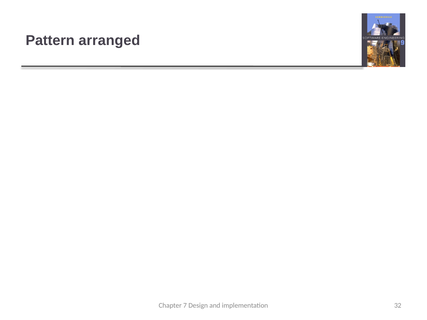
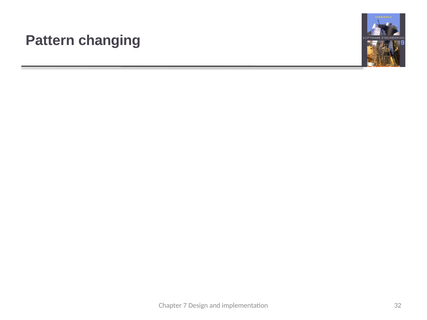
arranged: arranged -> changing (109, 41)
